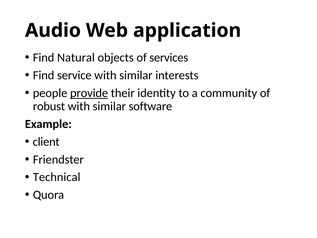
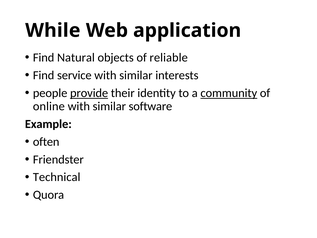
Audio: Audio -> While (53, 30)
services: services -> reliable (169, 57)
community underline: none -> present (229, 93)
robust: robust -> online (49, 106)
client: client -> often (46, 142)
